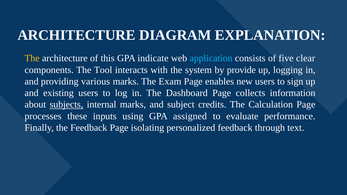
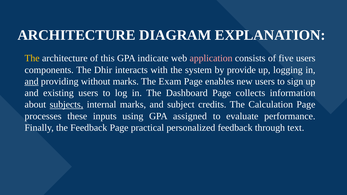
application colour: light blue -> pink (211, 58)
five clear: clear -> users (306, 58)
Tool: Tool -> Dhir (103, 70)
and underline: none -> present (32, 82)
various: various -> without (96, 82)
isolating: isolating -> practical (147, 128)
